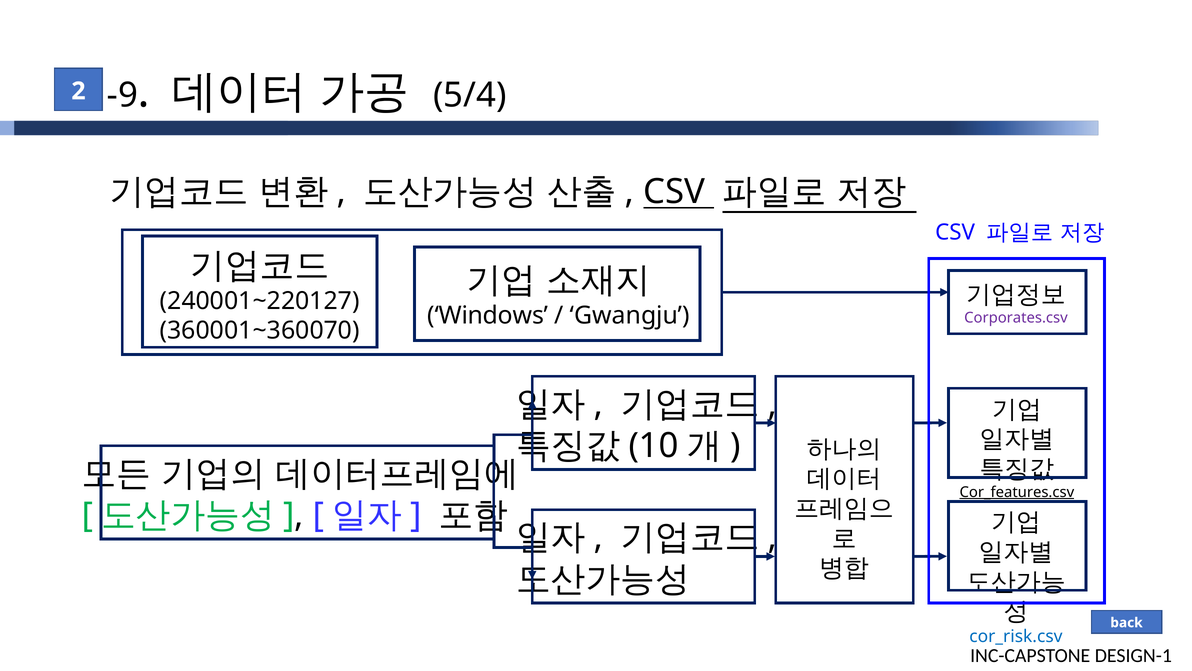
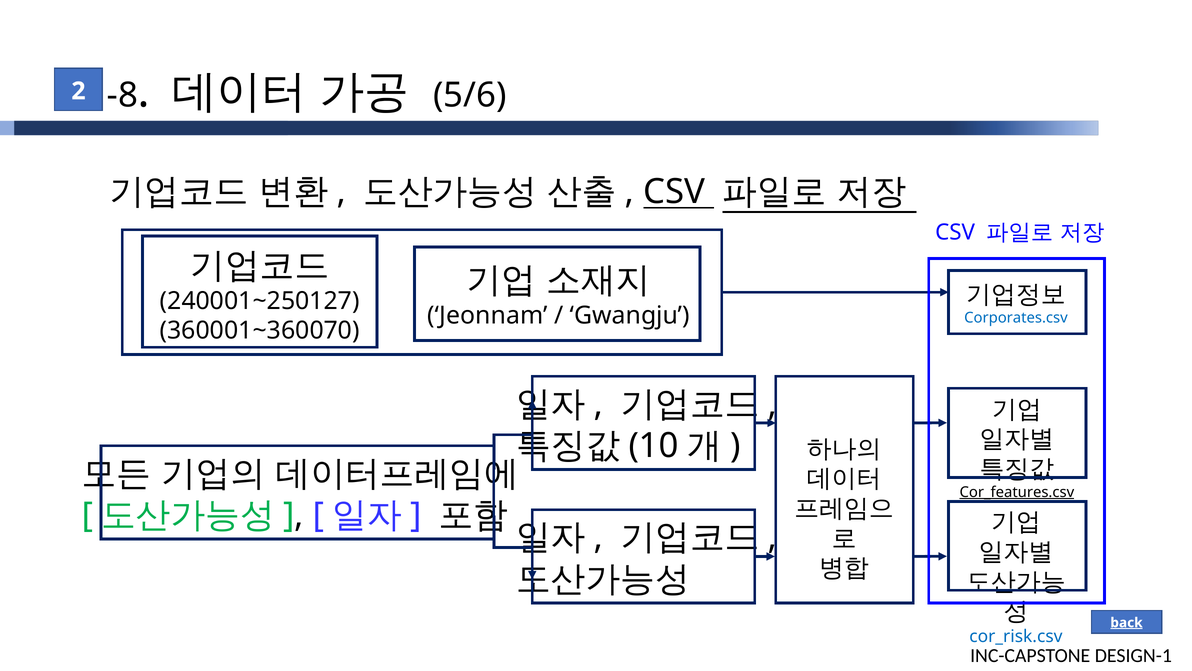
-9: -9 -> -8 (122, 95)
5/4: 5/4 -> 5/6 (470, 95)
240001~220127: 240001~220127 -> 240001~250127 (260, 301)
Windows: Windows -> Jeonnam (488, 315)
Corporates.csv colour: purple -> blue (1016, 317)
back underline: none -> present (1126, 622)
